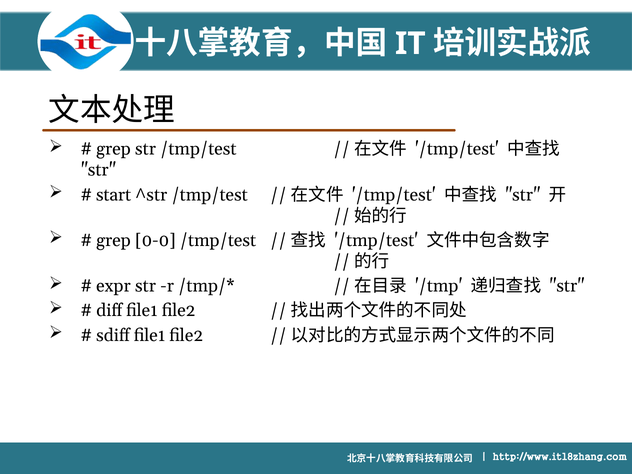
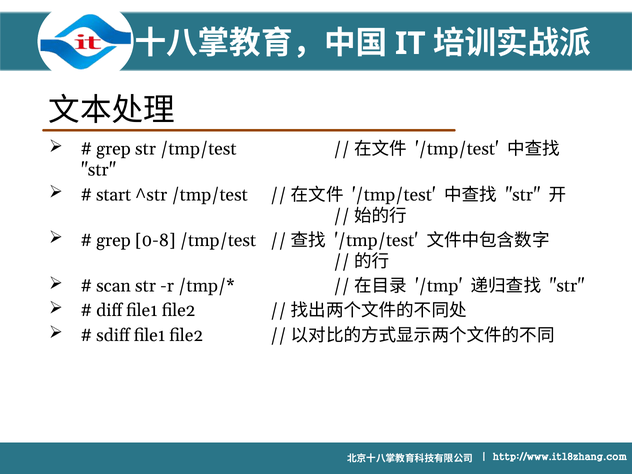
0-0: 0-0 -> 0-8 (155, 240)
expr: expr -> scan (113, 286)
